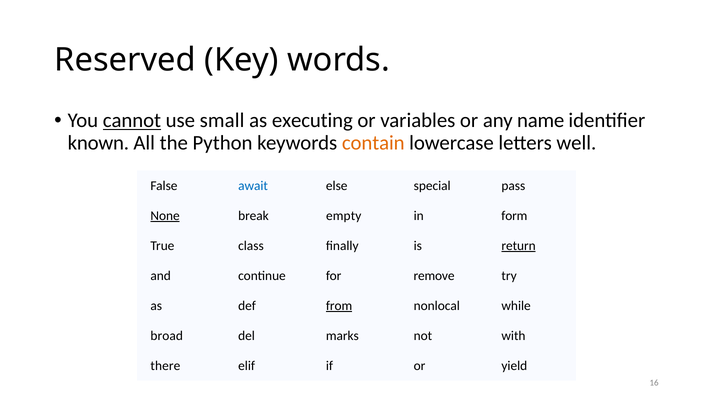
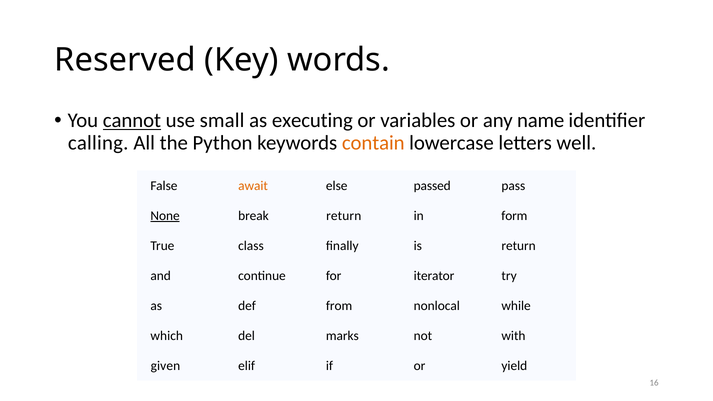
known: known -> calling (98, 143)
await colour: blue -> orange (253, 186)
special: special -> passed (432, 186)
break empty: empty -> return (344, 216)
return underline: present -> none (519, 246)
remove: remove -> iterator (434, 276)
from underline: present -> none (339, 306)
broad: broad -> which (167, 336)
there: there -> given (165, 366)
